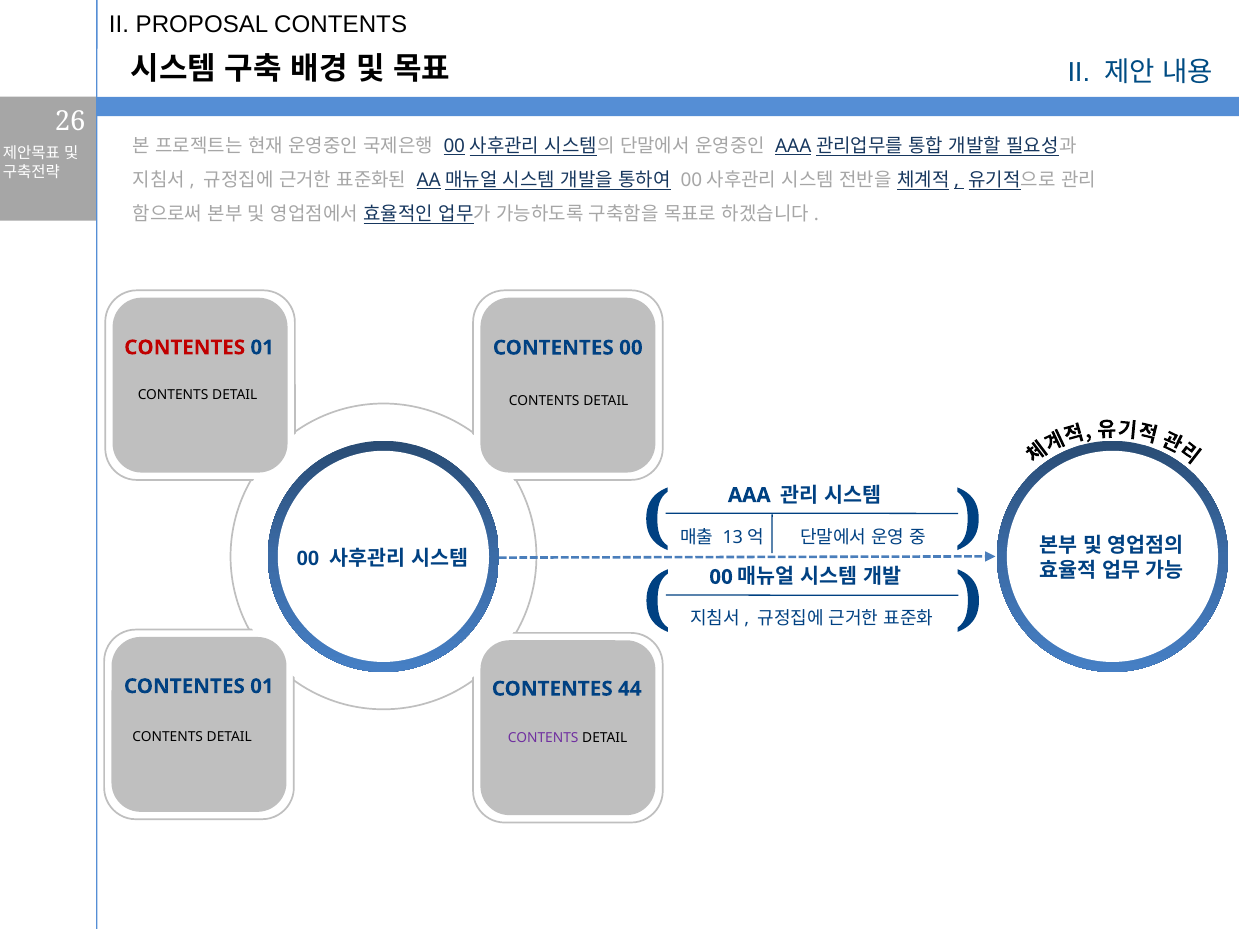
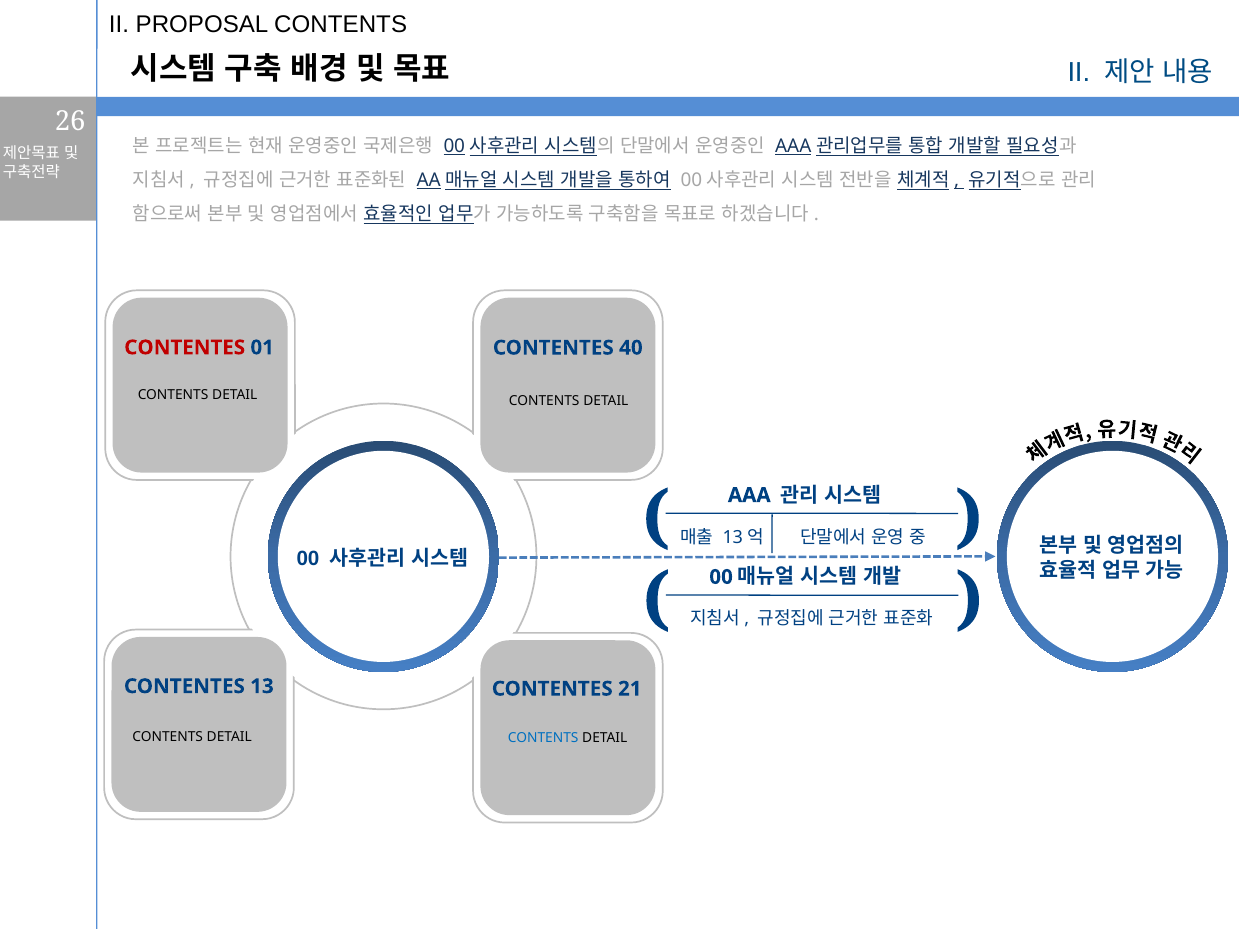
CONTENTES 00: 00 -> 40 (631, 348)
01: 01 -> 13 (262, 686)
44: 44 -> 21 (630, 689)
CONTENTS colour: purple -> blue (543, 738)
